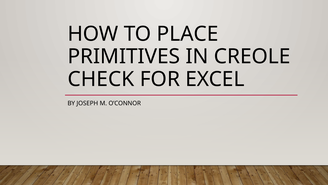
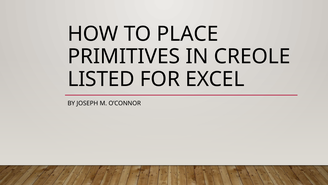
CHECK: CHECK -> LISTED (101, 79)
